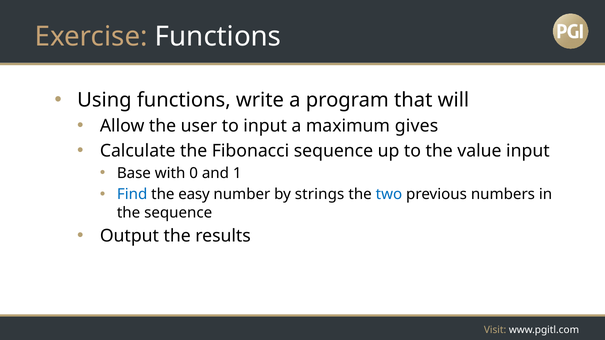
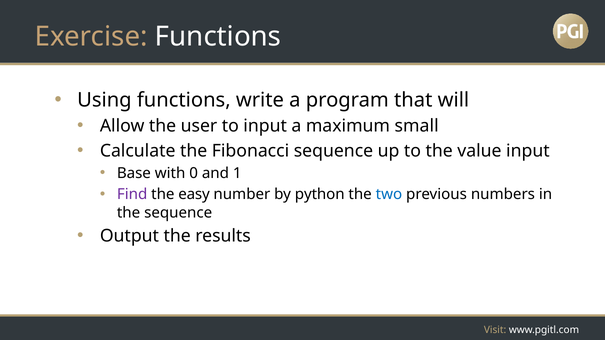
gives: gives -> small (417, 126)
Find colour: blue -> purple (132, 195)
strings: strings -> python (320, 195)
